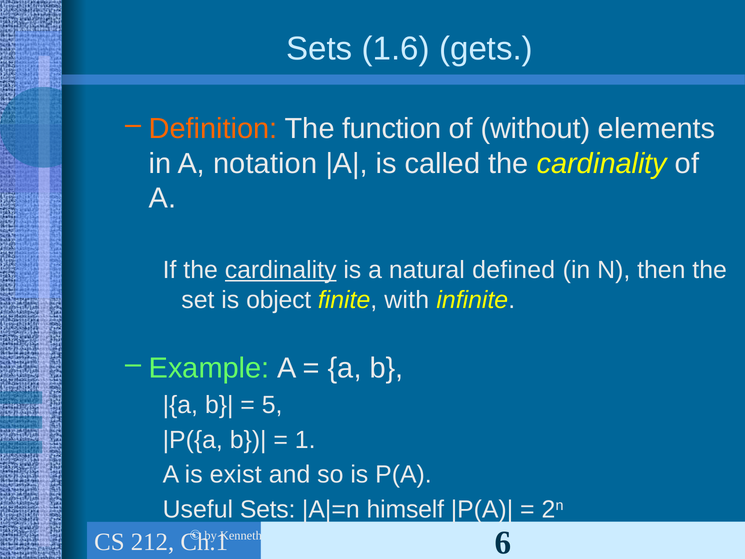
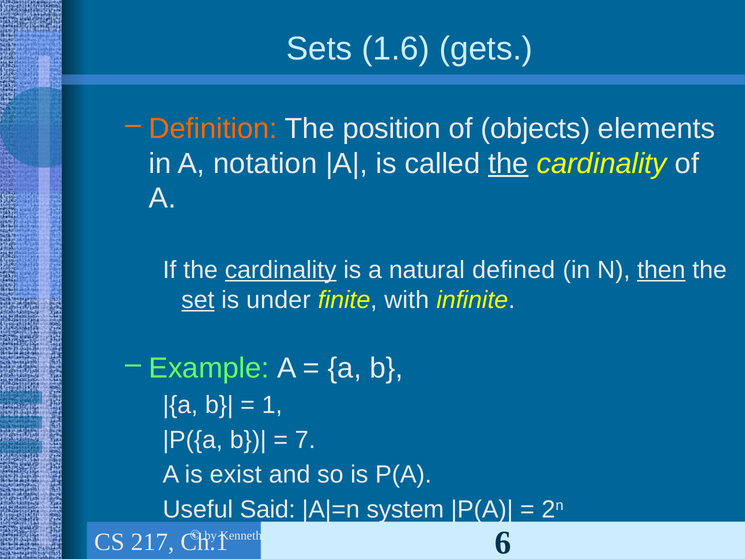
function: function -> position (392, 129)
without: without -> objects (536, 129)
the underline: none -> present (508, 163)
then underline: none -> present (661, 270)
set underline: none -> present (198, 300)
object: object -> under (278, 300)
5: 5 -> 1 (272, 405)
1: 1 -> 7 (305, 440)
Useful Sets: Sets -> Said (268, 509)
himself: himself -> system (405, 509)
212: 212 -> 217 (152, 542)
